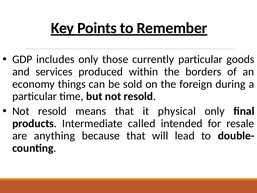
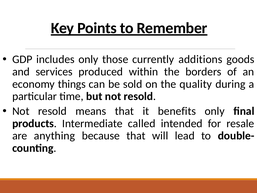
currently particular: particular -> additions (200, 59)
foreign: foreign -> quality (196, 84)
physical: physical -> benefits (177, 111)
